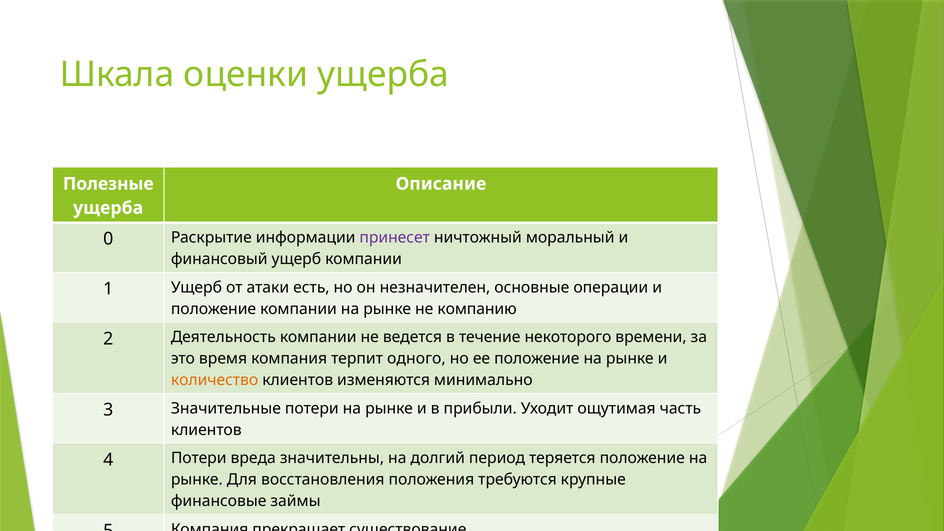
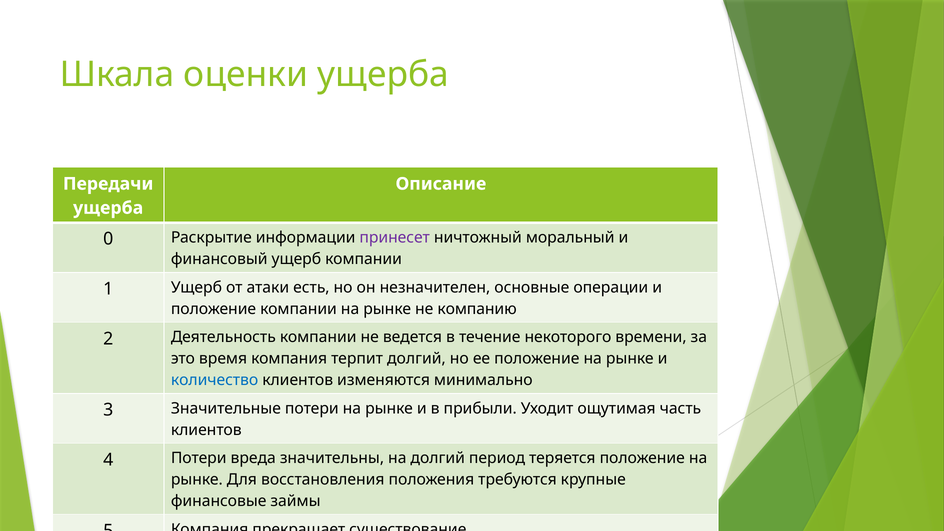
Полезные: Полезные -> Передачи (108, 184)
терпит одного: одного -> долгий (416, 359)
количество colour: orange -> blue (215, 380)
